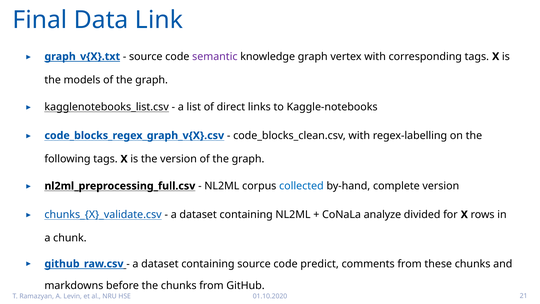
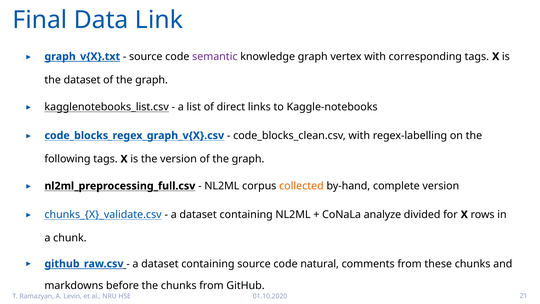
the models: models -> dataset (82, 80)
collected colour: blue -> orange (301, 186)
predict: predict -> natural (320, 264)
